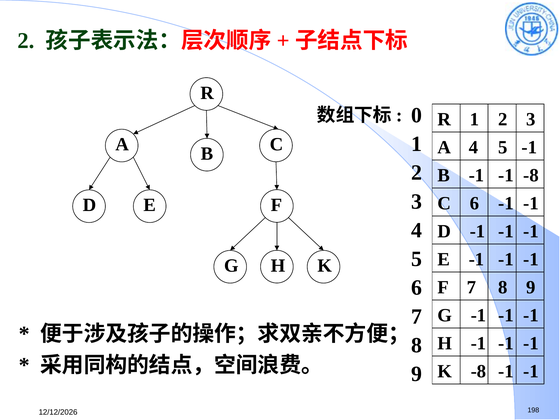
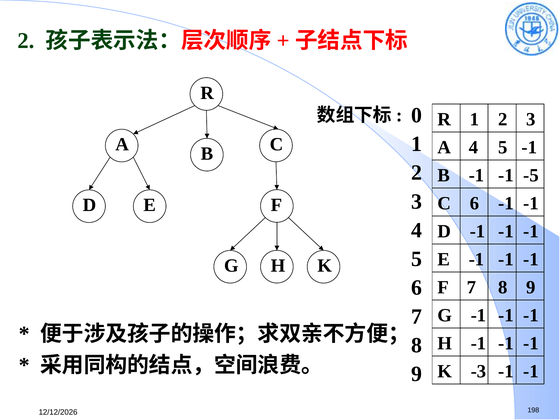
-1 -8: -8 -> -5 (531, 175)
K -8: -8 -> -3 (479, 371)
